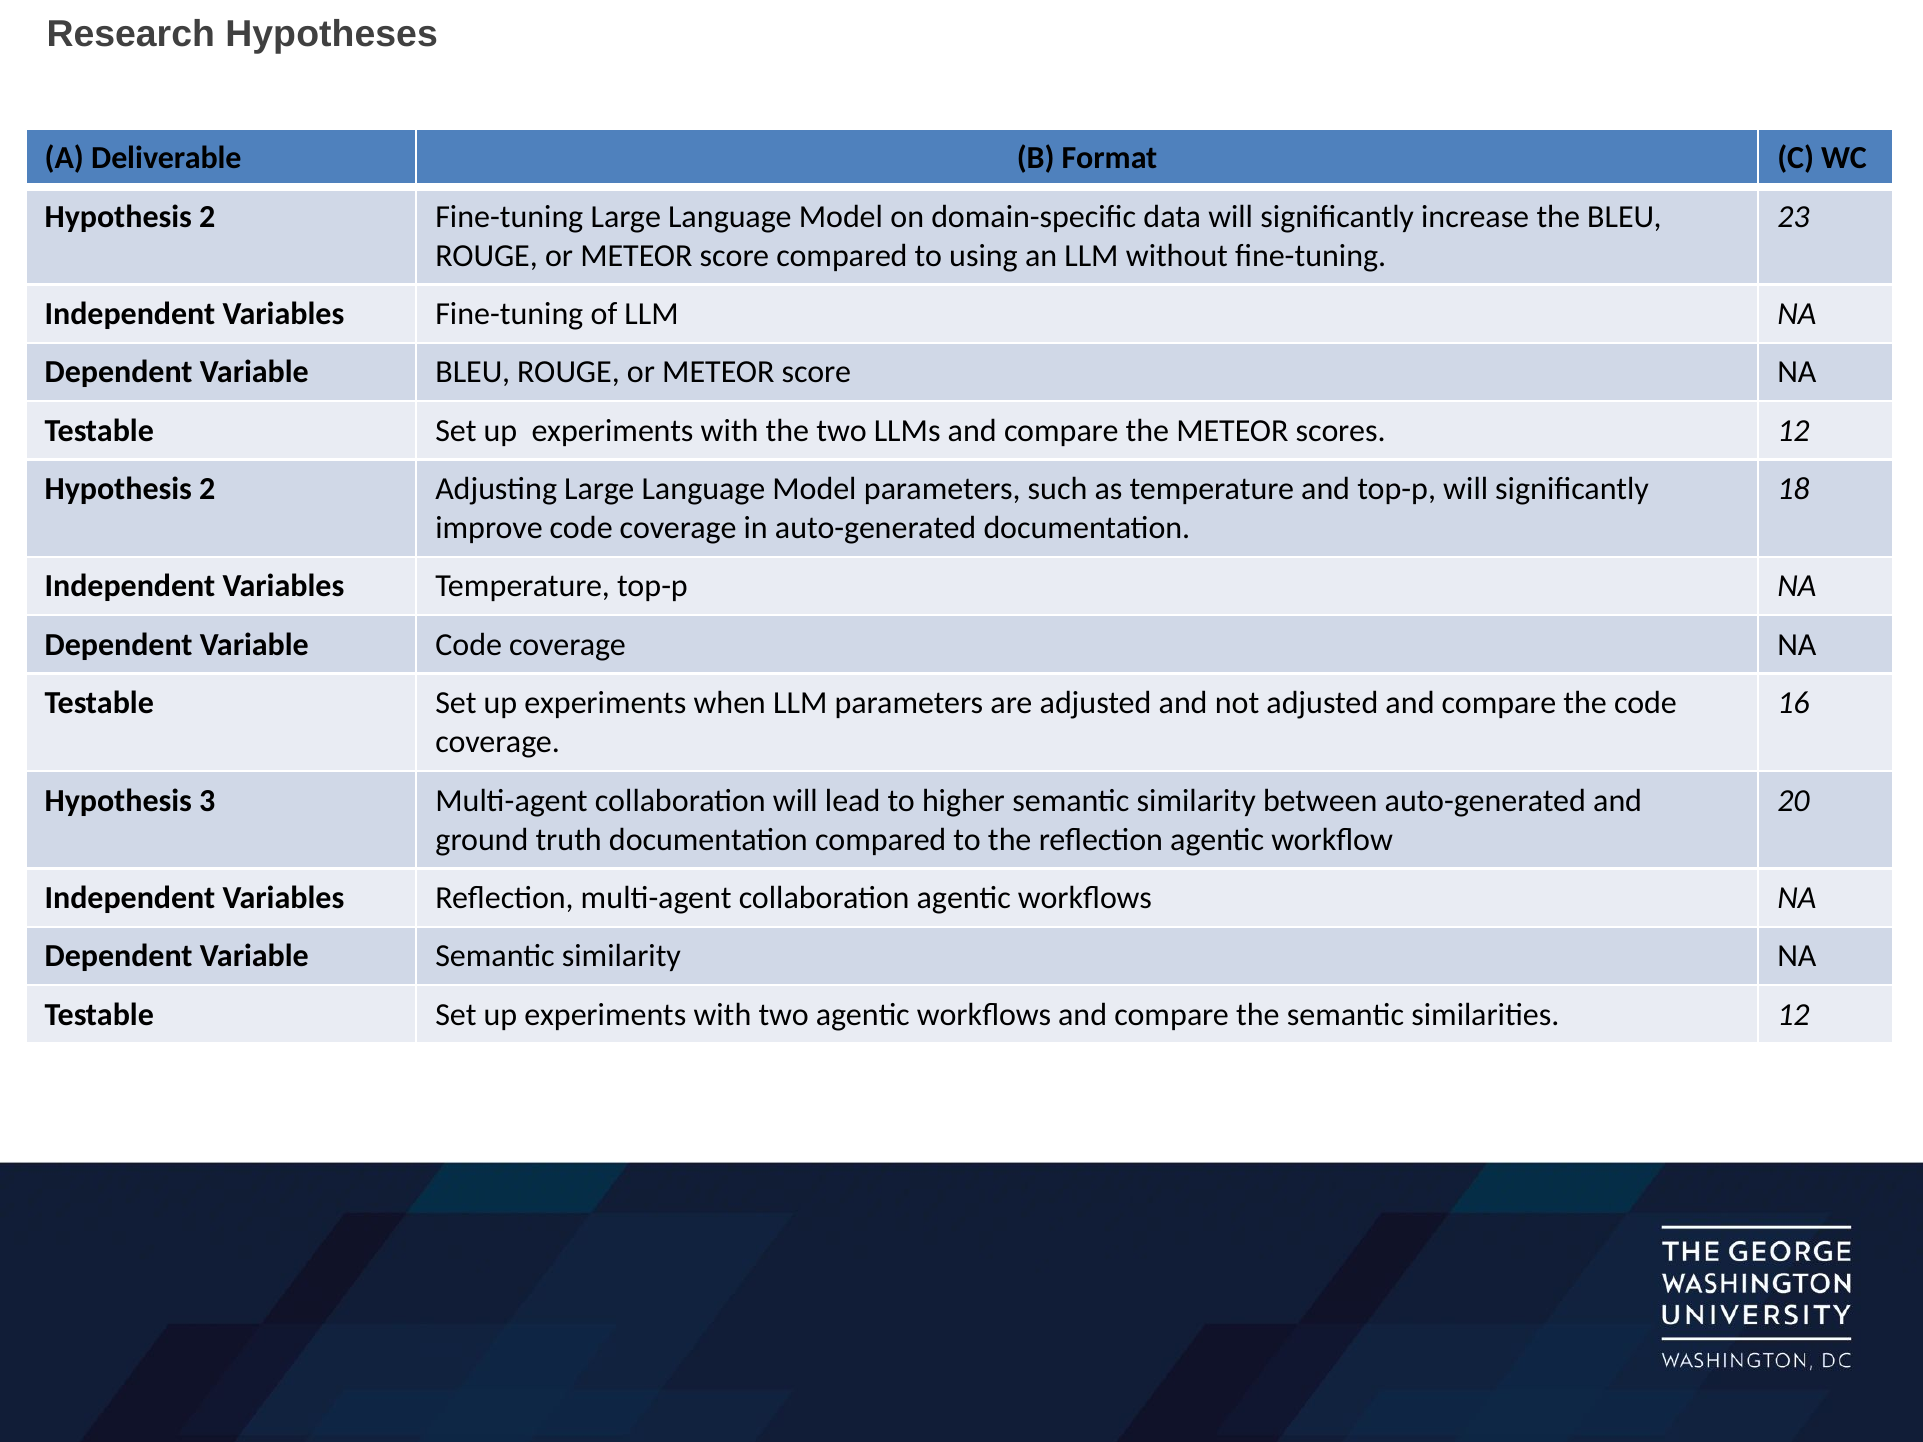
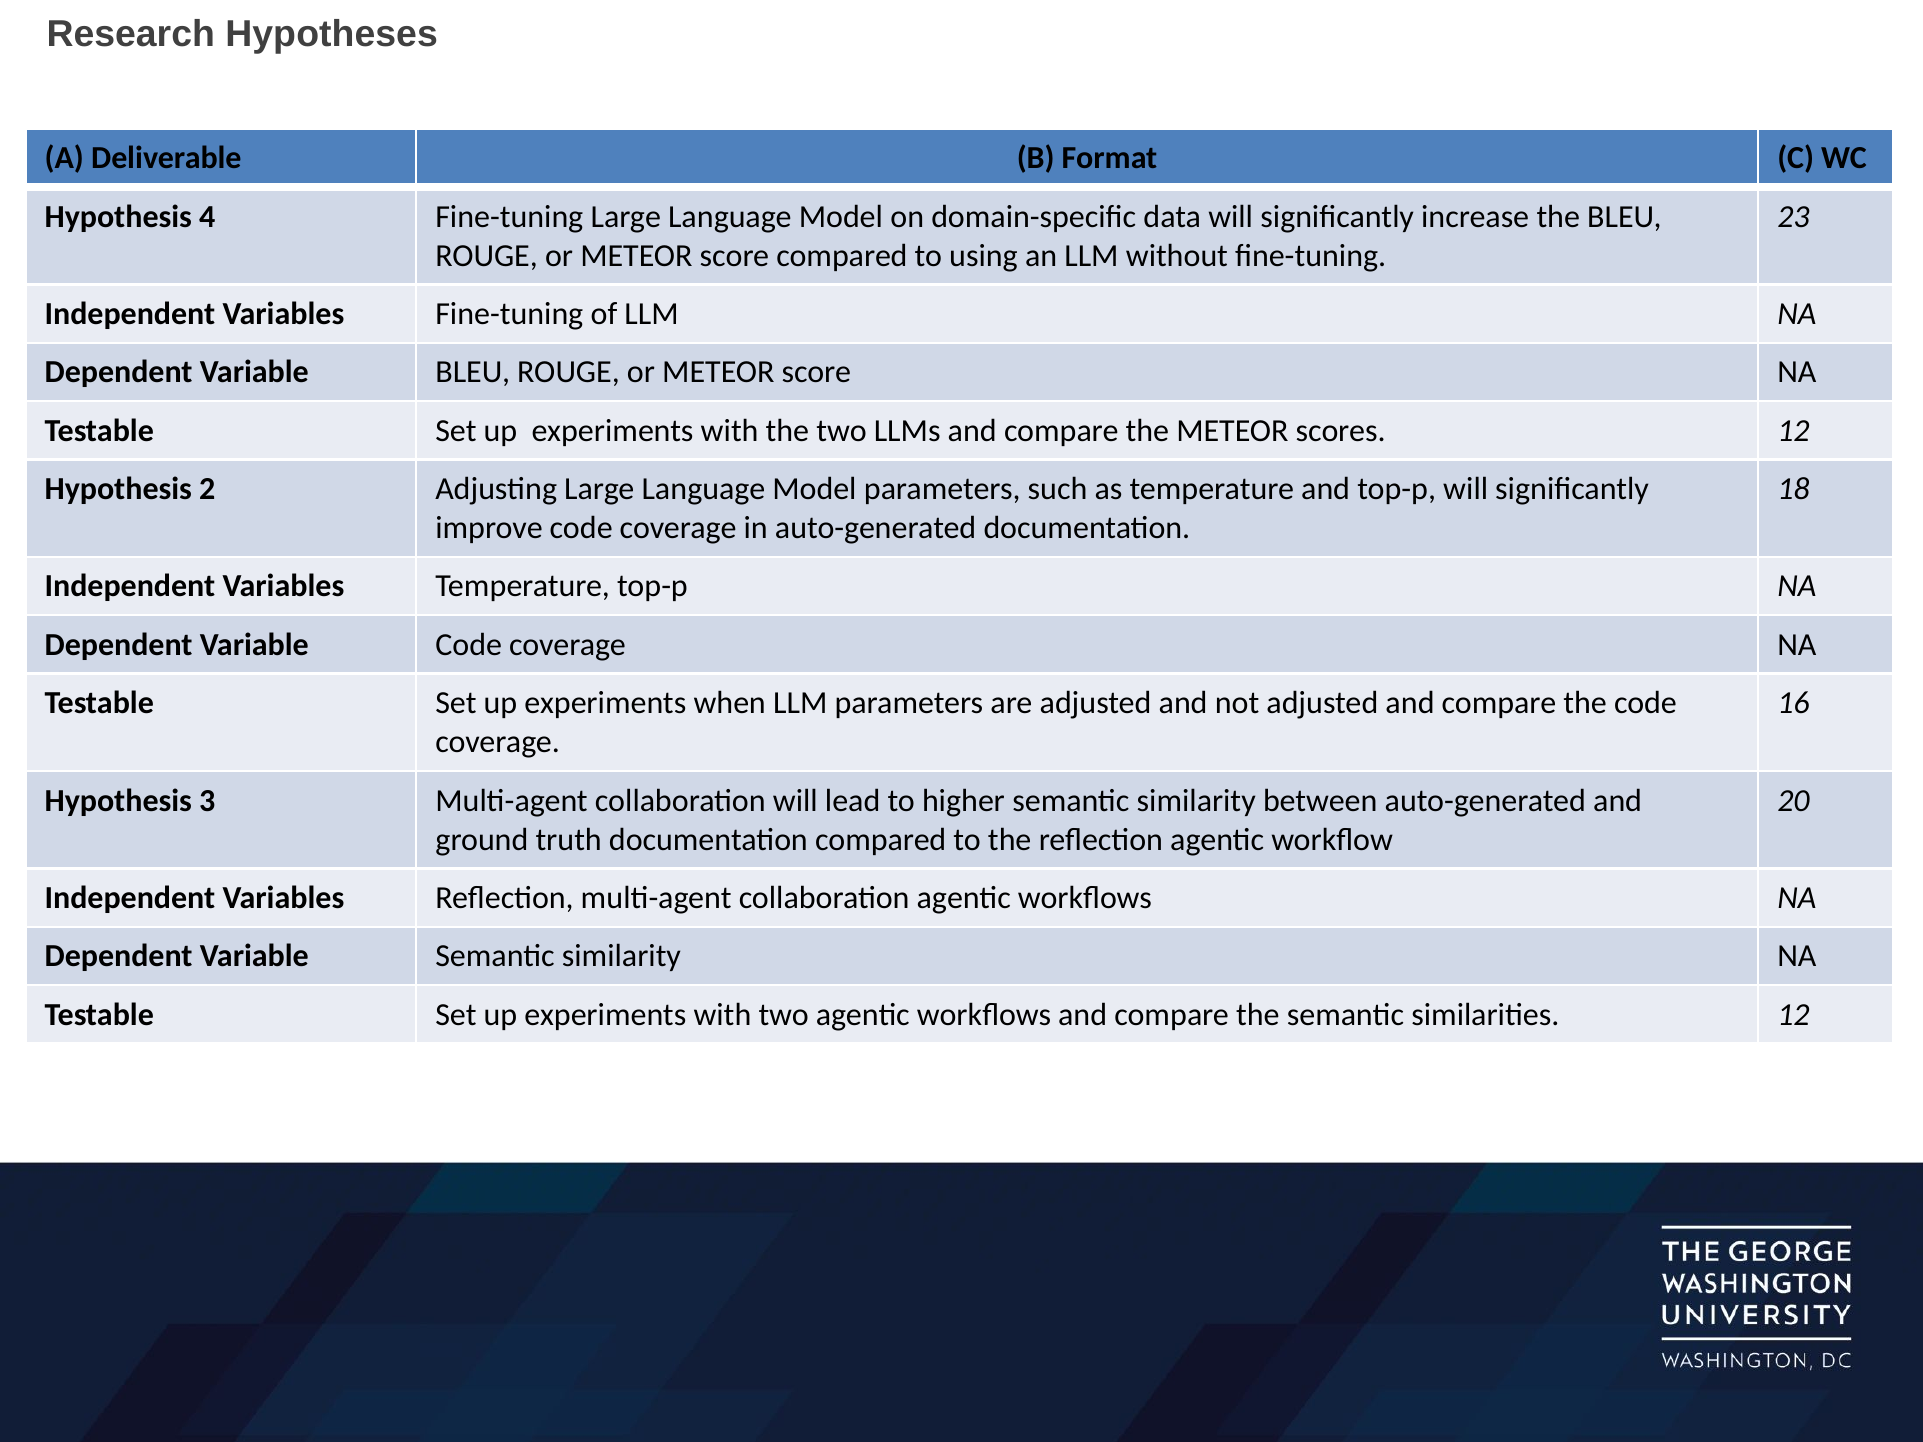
2: 2 -> 4 (207, 216)
